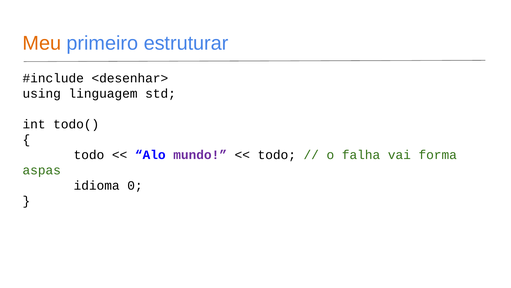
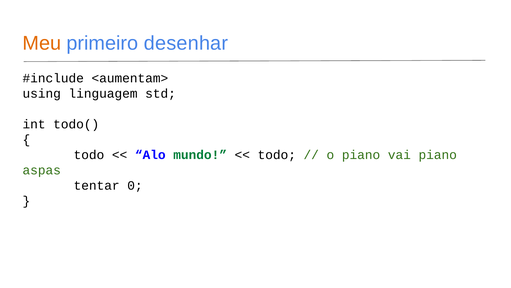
estruturar: estruturar -> desenhar (186, 43)
<desenhar>: <desenhar> -> <aumentam> (130, 78)
mundo colour: purple -> green (200, 155)
o falha: falha -> piano (361, 155)
vai forma: forma -> piano (438, 155)
idioma: idioma -> tentar (97, 185)
